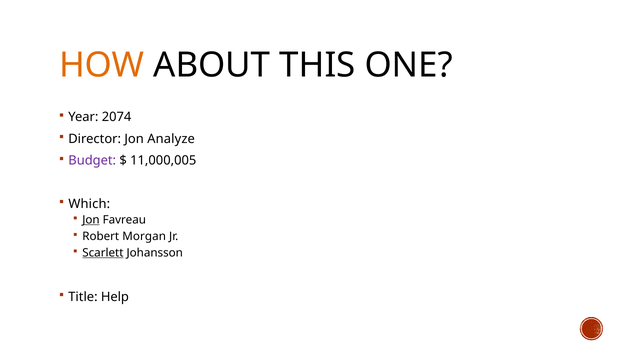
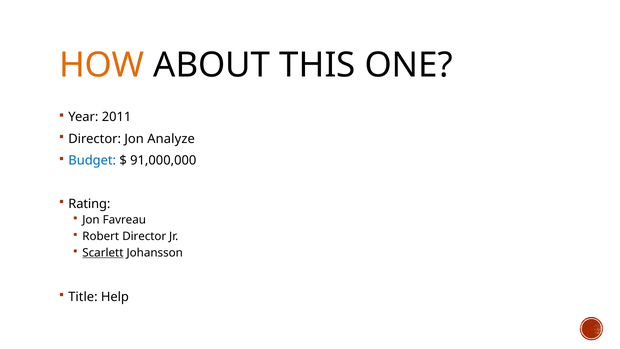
2074: 2074 -> 2011 (117, 117)
Budget colour: purple -> blue (92, 160)
11,000,005: 11,000,005 -> 91,000,000 (163, 160)
Which: Which -> Rating (89, 204)
Jon underline: present -> none (91, 220)
Robert Morgan: Morgan -> Director (144, 236)
